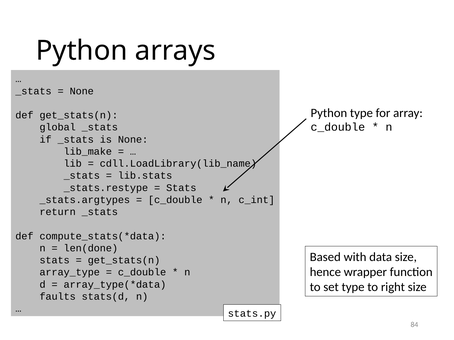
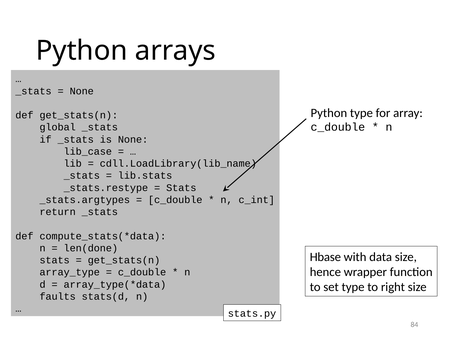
lib_make: lib_make -> lib_case (88, 152)
Based: Based -> Hbase (325, 257)
